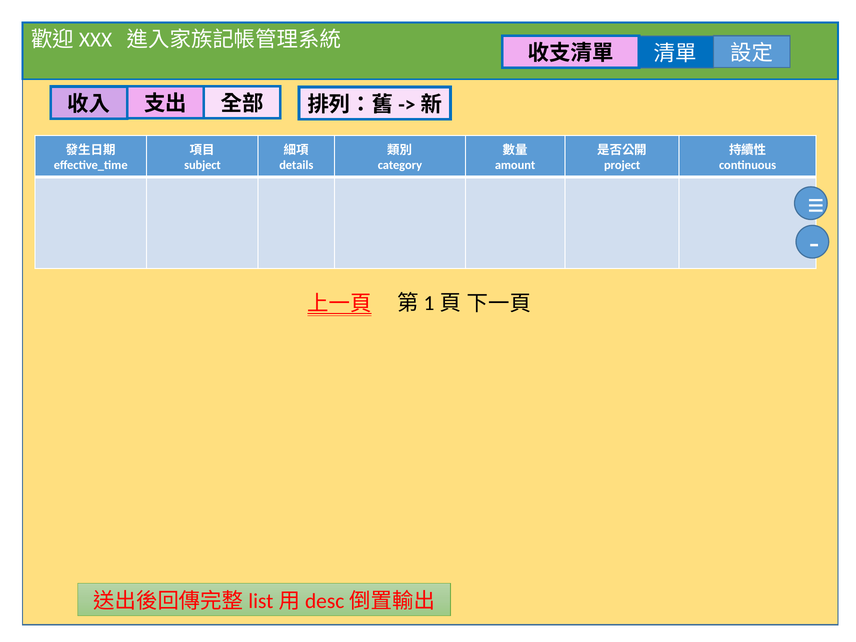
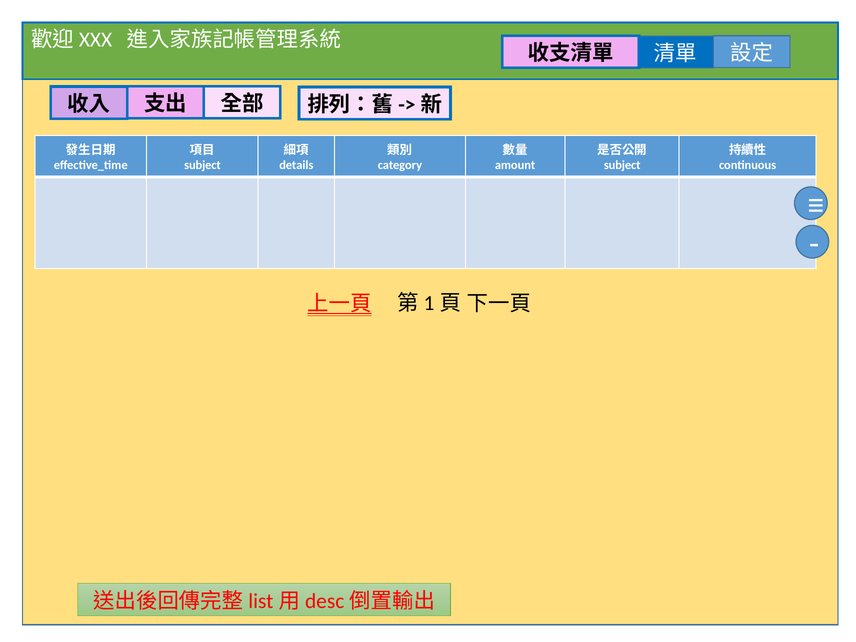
project: project -> subject (622, 165)
